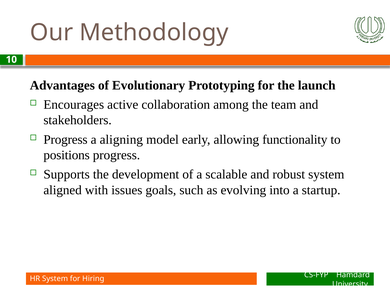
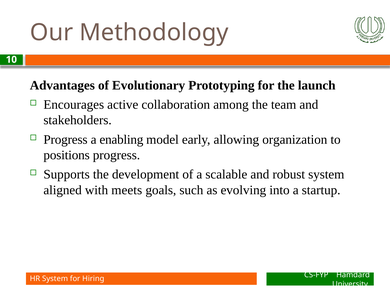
aligning: aligning -> enabling (121, 140)
functionality: functionality -> organization (295, 140)
issues: issues -> meets (127, 190)
